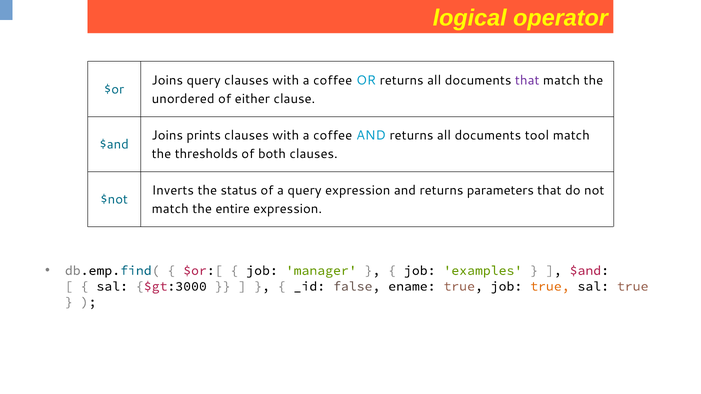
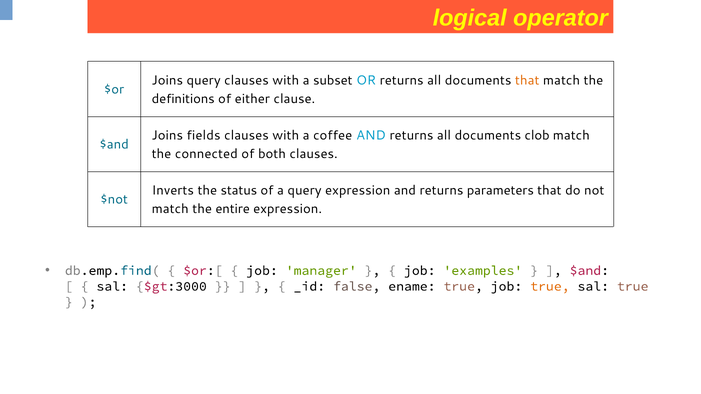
coffee: coffee -> subset (333, 80)
that colour: purple -> orange (527, 80)
unordered: unordered -> definitions (183, 99)
prints: prints -> fields (204, 135)
tool: tool -> clob (537, 135)
thresholds: thresholds -> connected (206, 154)
